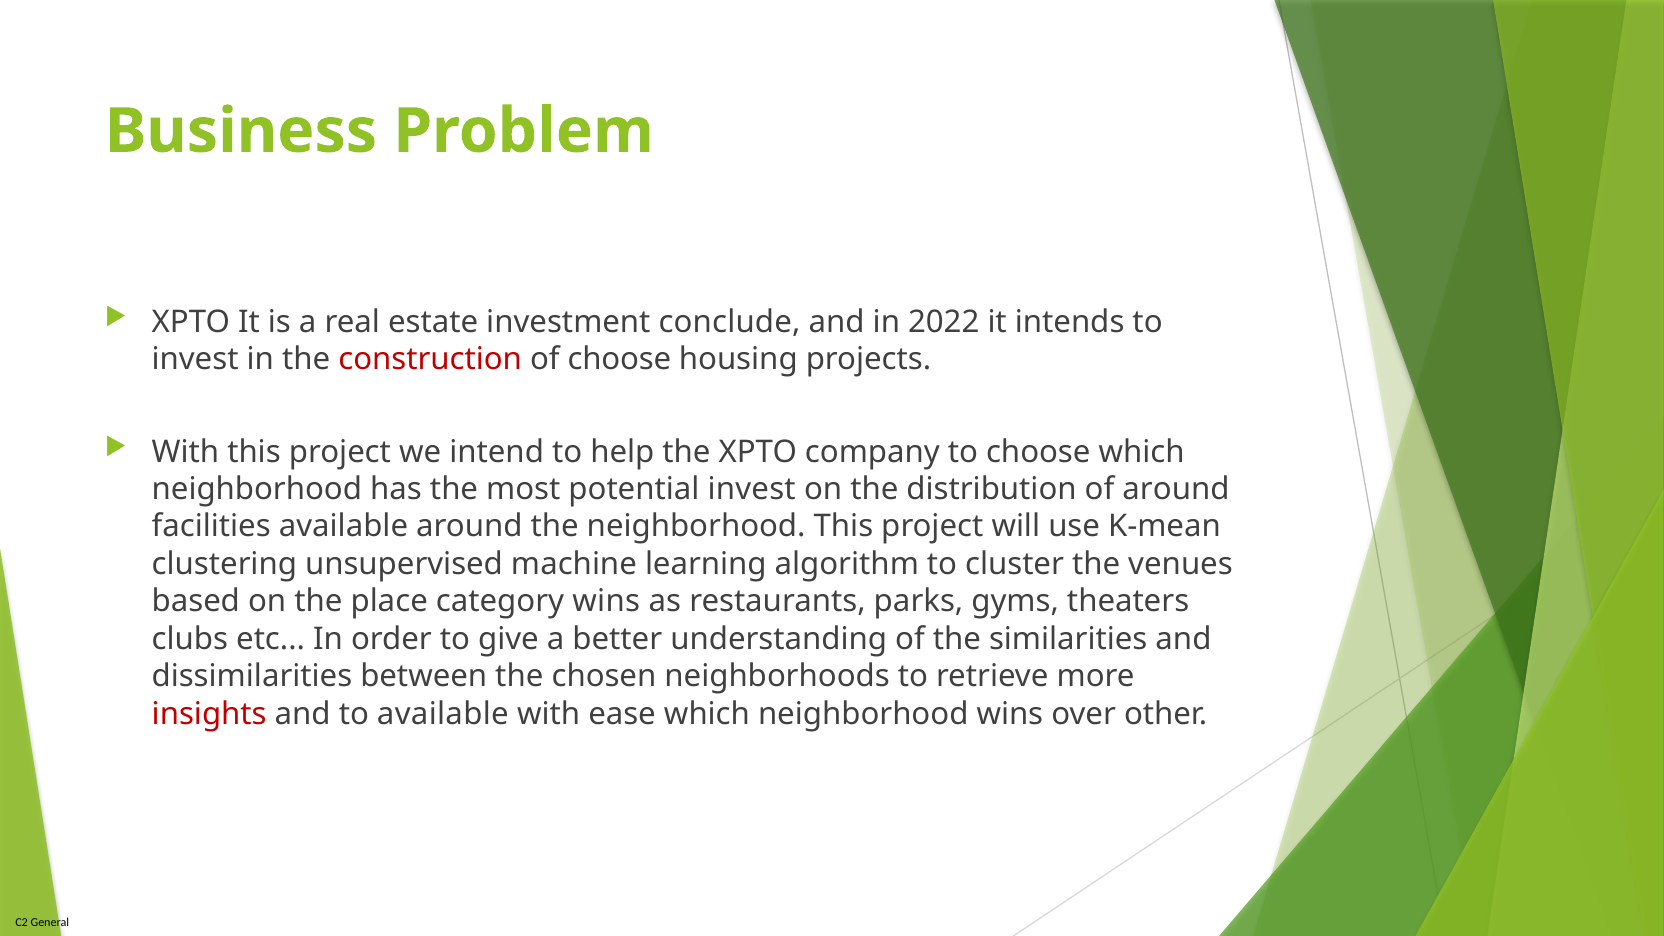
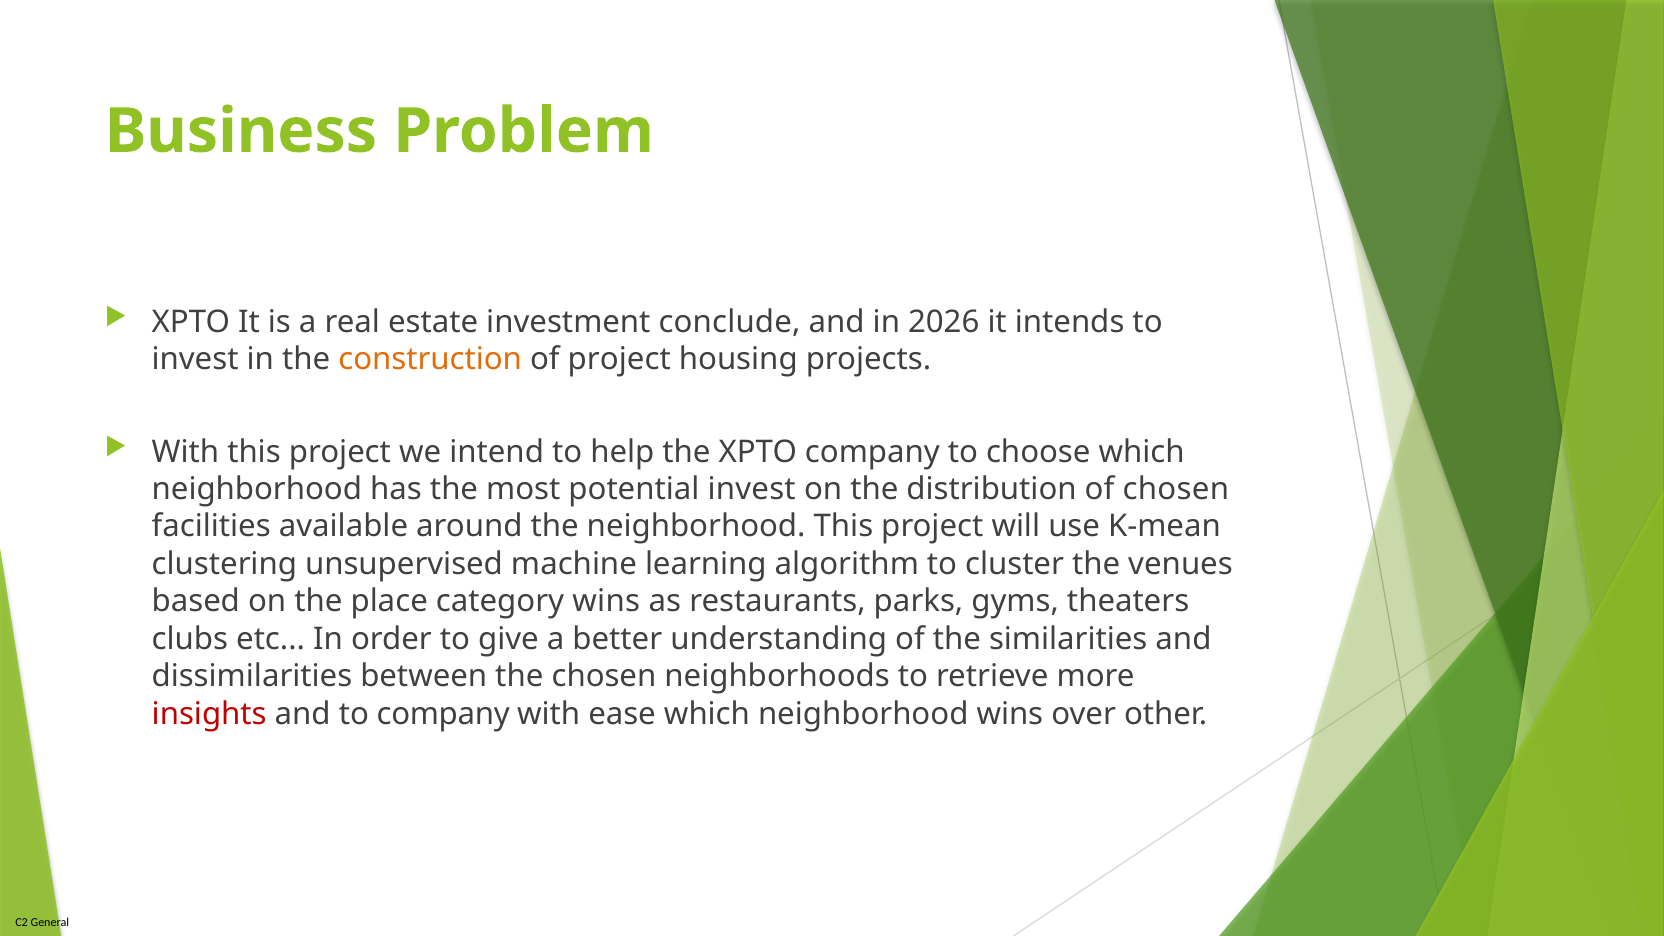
2022: 2022 -> 2026 (944, 322)
construction colour: red -> orange (430, 359)
of choose: choose -> project (619, 359)
of around: around -> chosen (1176, 489)
to available: available -> company (443, 714)
